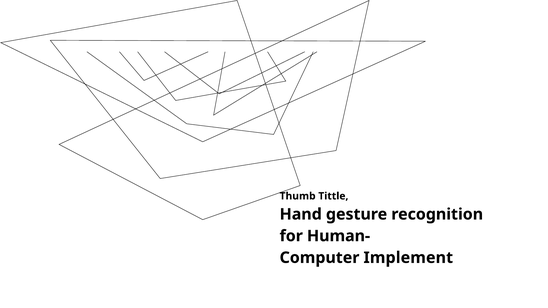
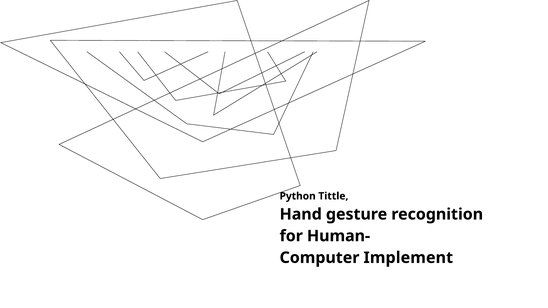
Thumb: Thumb -> Python (298, 196)
